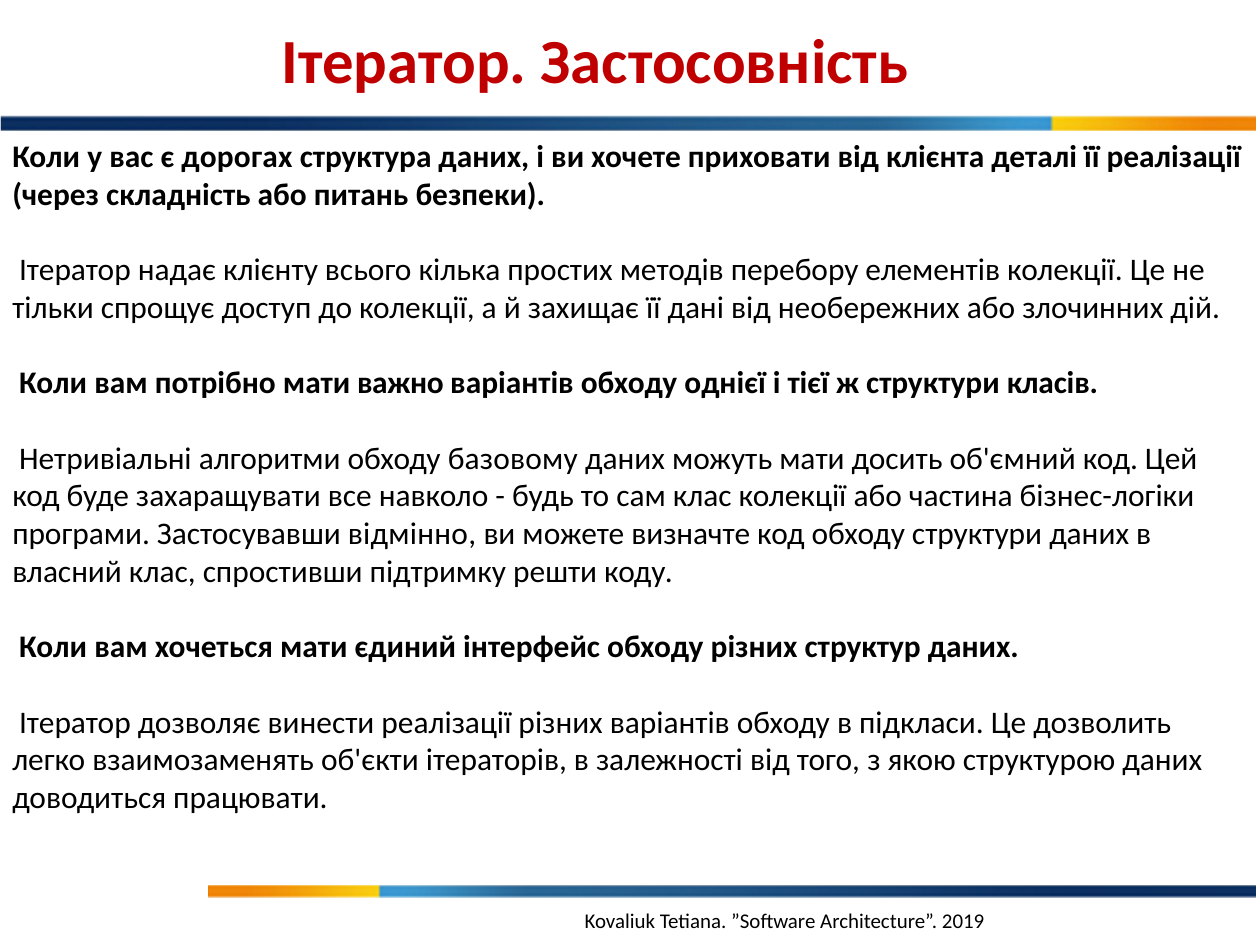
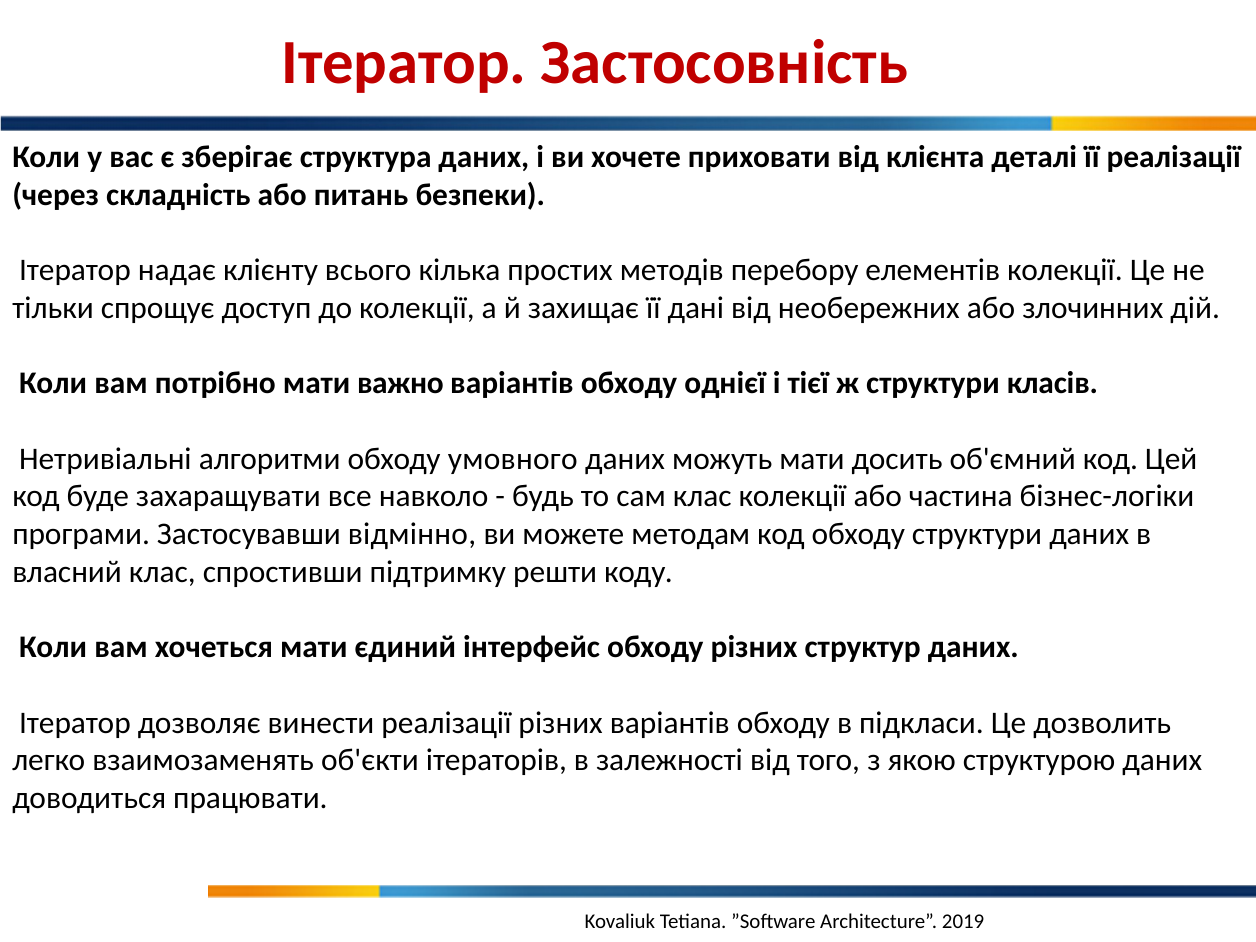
дорогах: дорогах -> зберігає (237, 157)
базовому: базовому -> умовного (513, 459)
визначте: визначте -> методам (691, 534)
